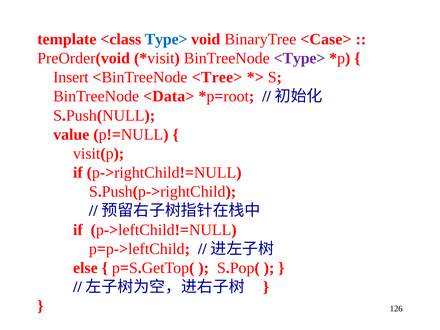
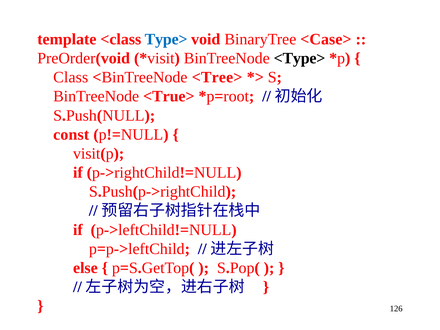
<Type> colour: purple -> black (300, 58)
Insert: Insert -> Class (71, 77)
<Data>: <Data> -> <True> (169, 96)
value: value -> const (71, 135)
